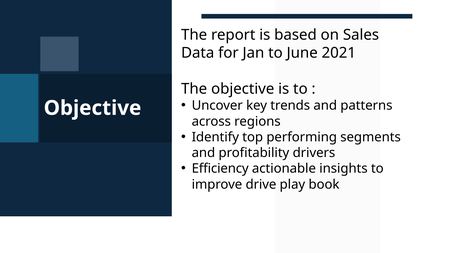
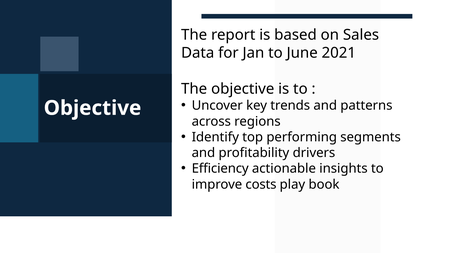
drive: drive -> costs (261, 184)
